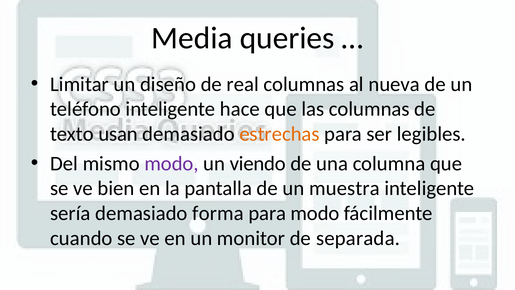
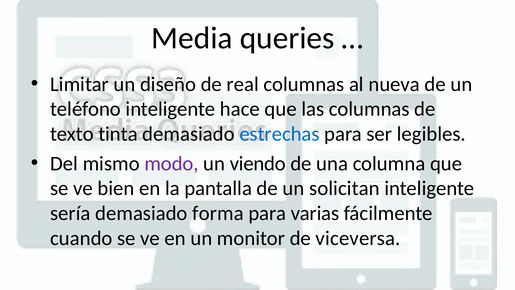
usan: usan -> tinta (118, 134)
estrechas colour: orange -> blue (279, 134)
muestra: muestra -> solicitan (344, 188)
para modo: modo -> varias (315, 213)
separada: separada -> viceversa (358, 238)
